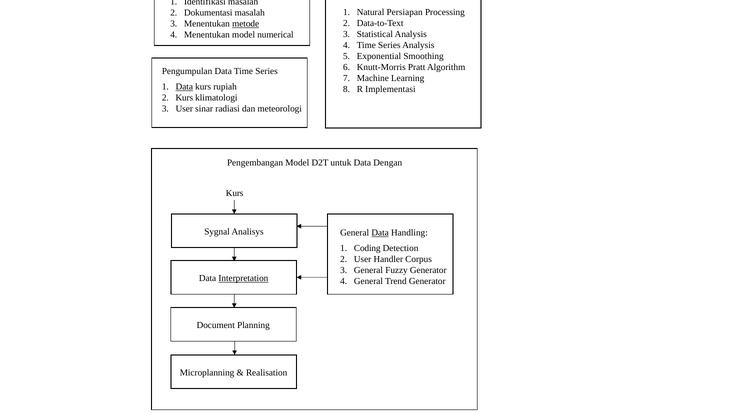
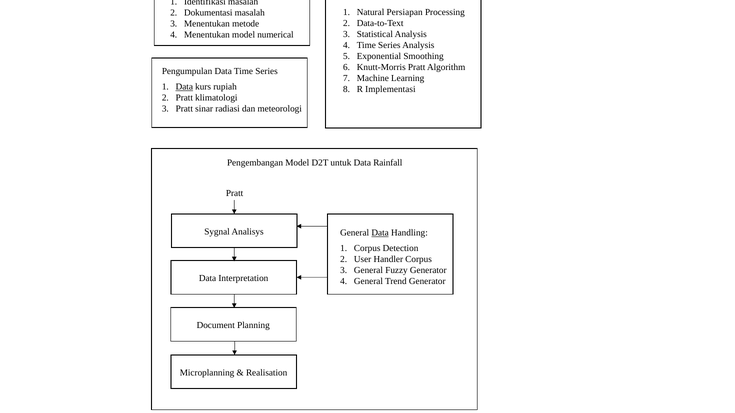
metode underline: present -> none (246, 24)
Kurs: Kurs -> Pratt (184, 98)
User: User -> Pratt (184, 109)
Dengan: Dengan -> Rainfall (388, 163)
Kurs: Kurs -> Pratt (235, 194)
Coding: Coding -> Corpus (367, 249)
Interpretation underline: present -> none (243, 279)
